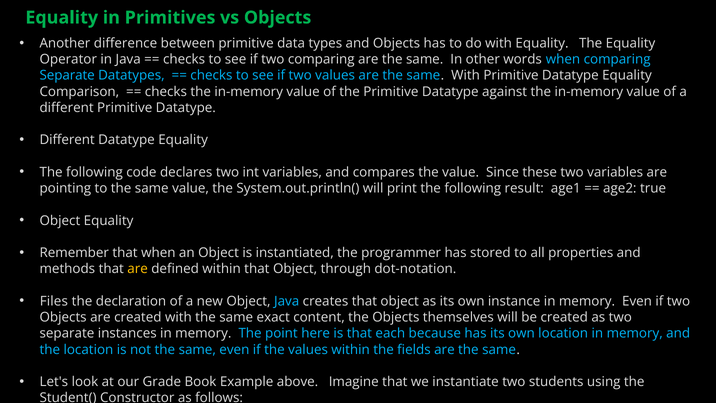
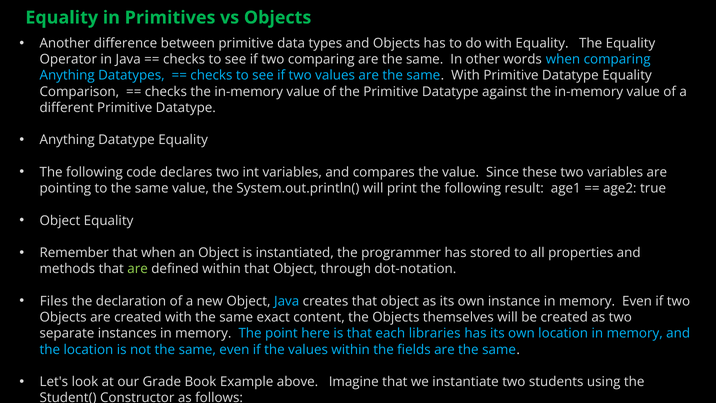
Separate: Separate -> Anything (67, 76)
Different: Different -> Anything (67, 140)
are colour: yellow -> light green (138, 269)
each because: because -> libraries (435, 333)
